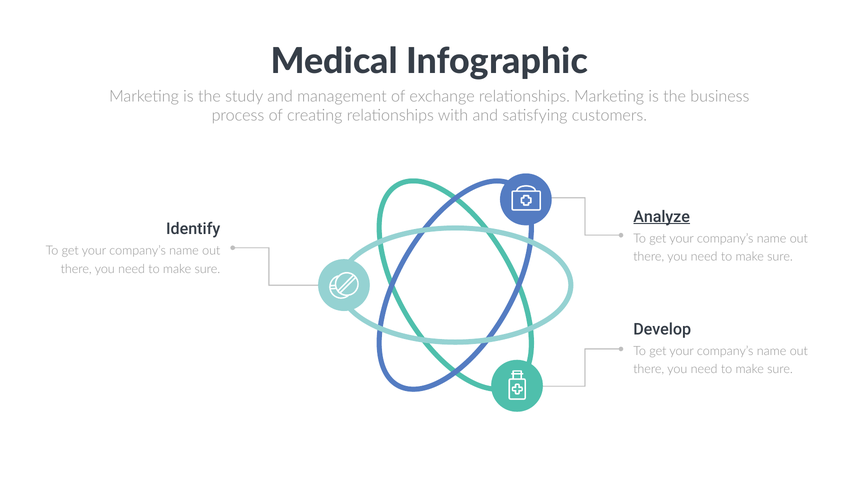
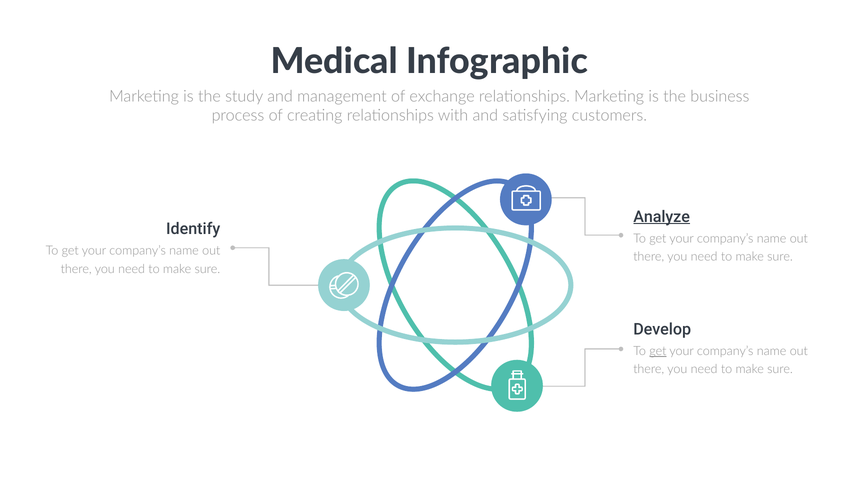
get underline: none -> present (658, 351)
